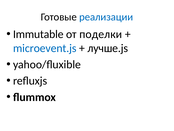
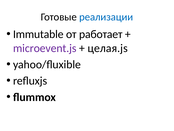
поделки: поделки -> работает (101, 34)
microevent.js colour: blue -> purple (45, 48)
лучше.js: лучше.js -> целая.js (108, 48)
